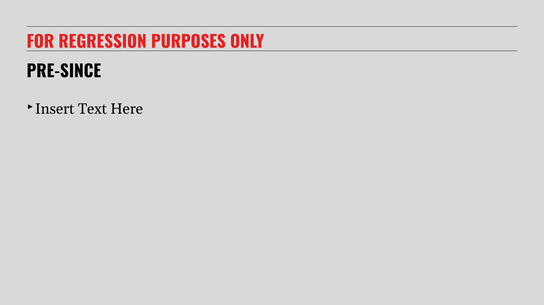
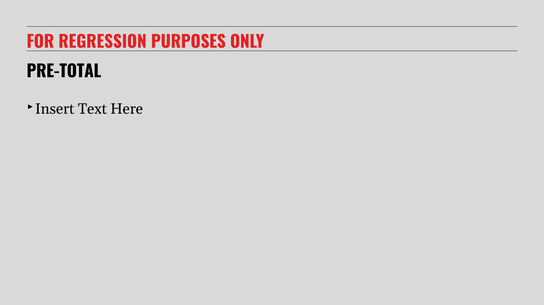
PRE-SINCE: PRE-SINCE -> PRE-TOTAL (64, 72)
